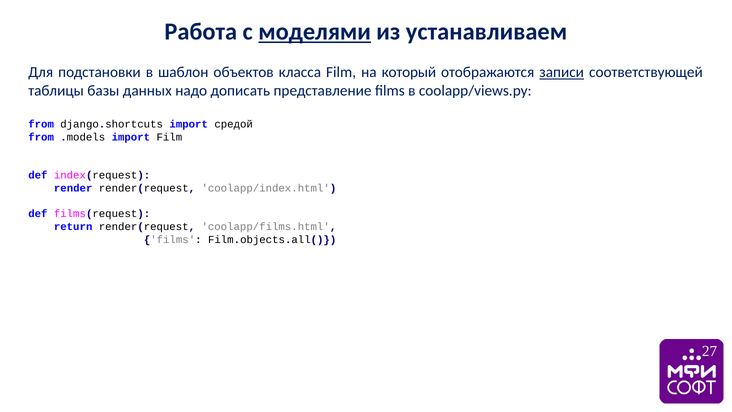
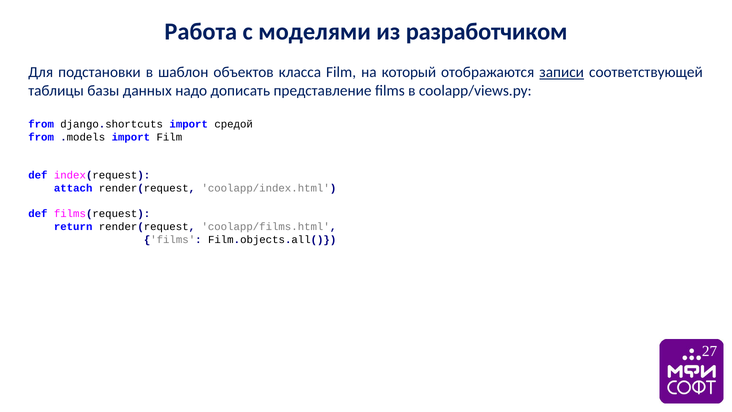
моделями underline: present -> none (315, 32)
устанавливаем: устанавливаем -> разработчиком (487, 32)
render: render -> attach (73, 188)
